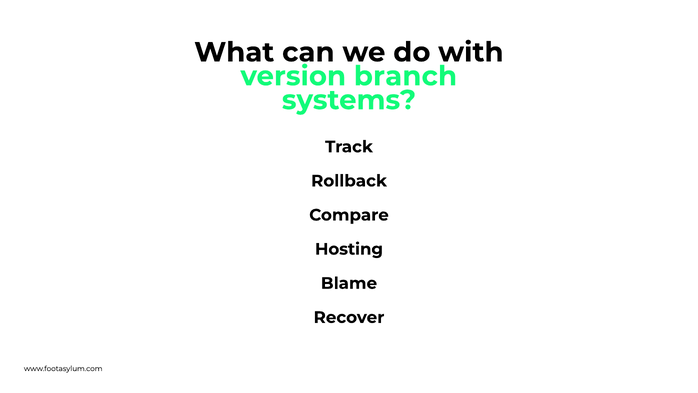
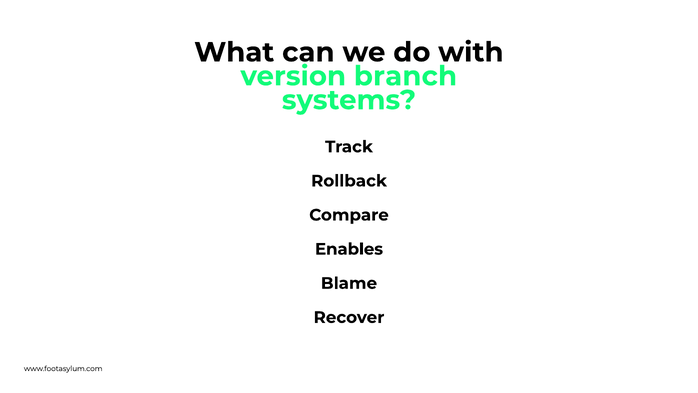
Hosting: Hosting -> Enables (349, 249)
